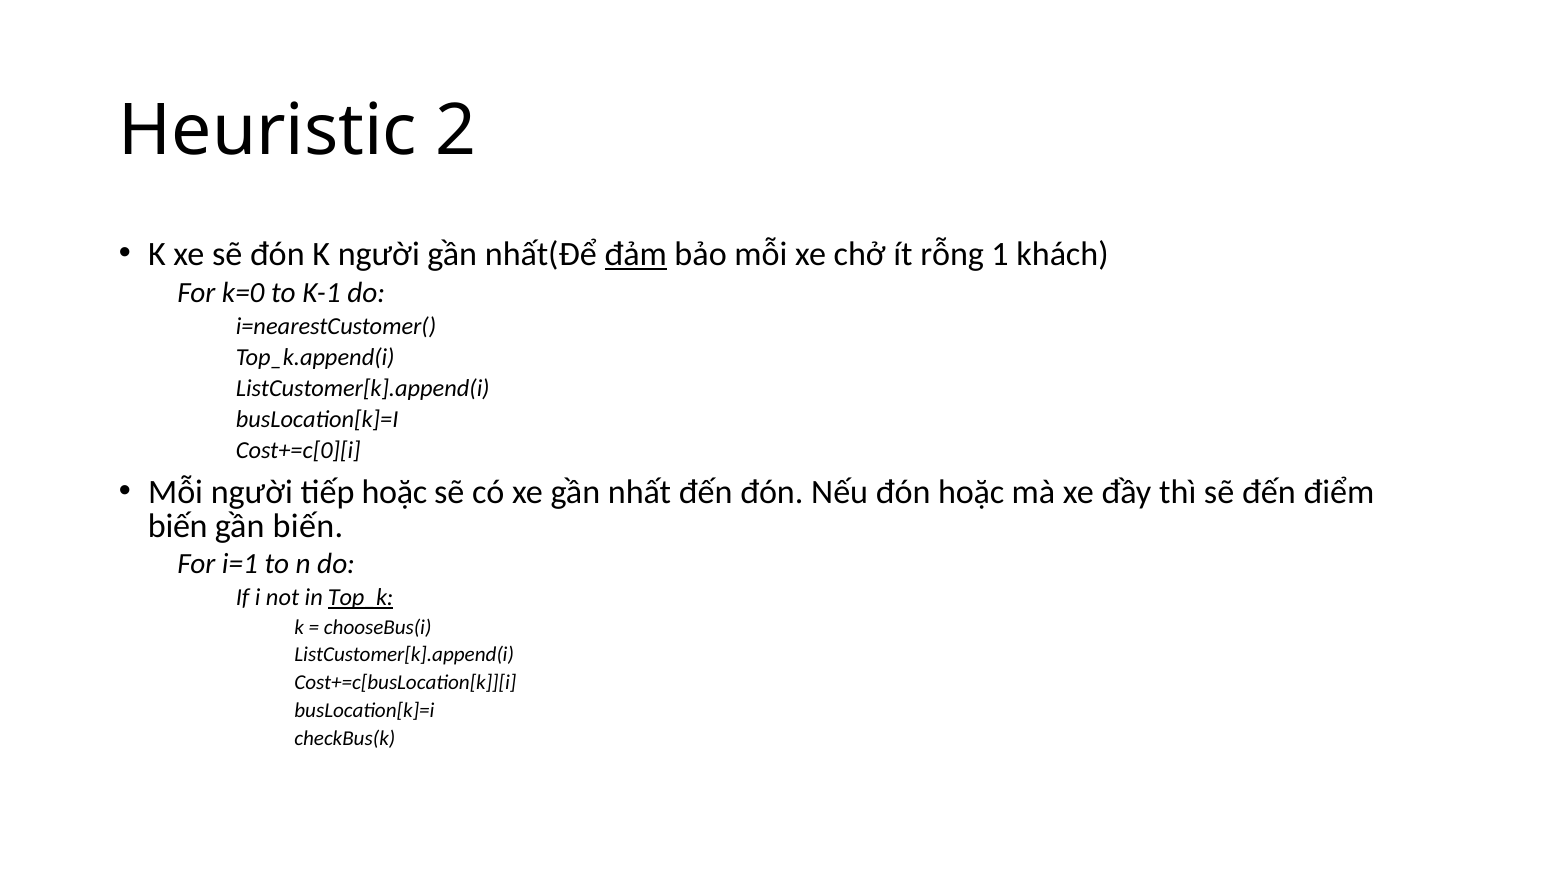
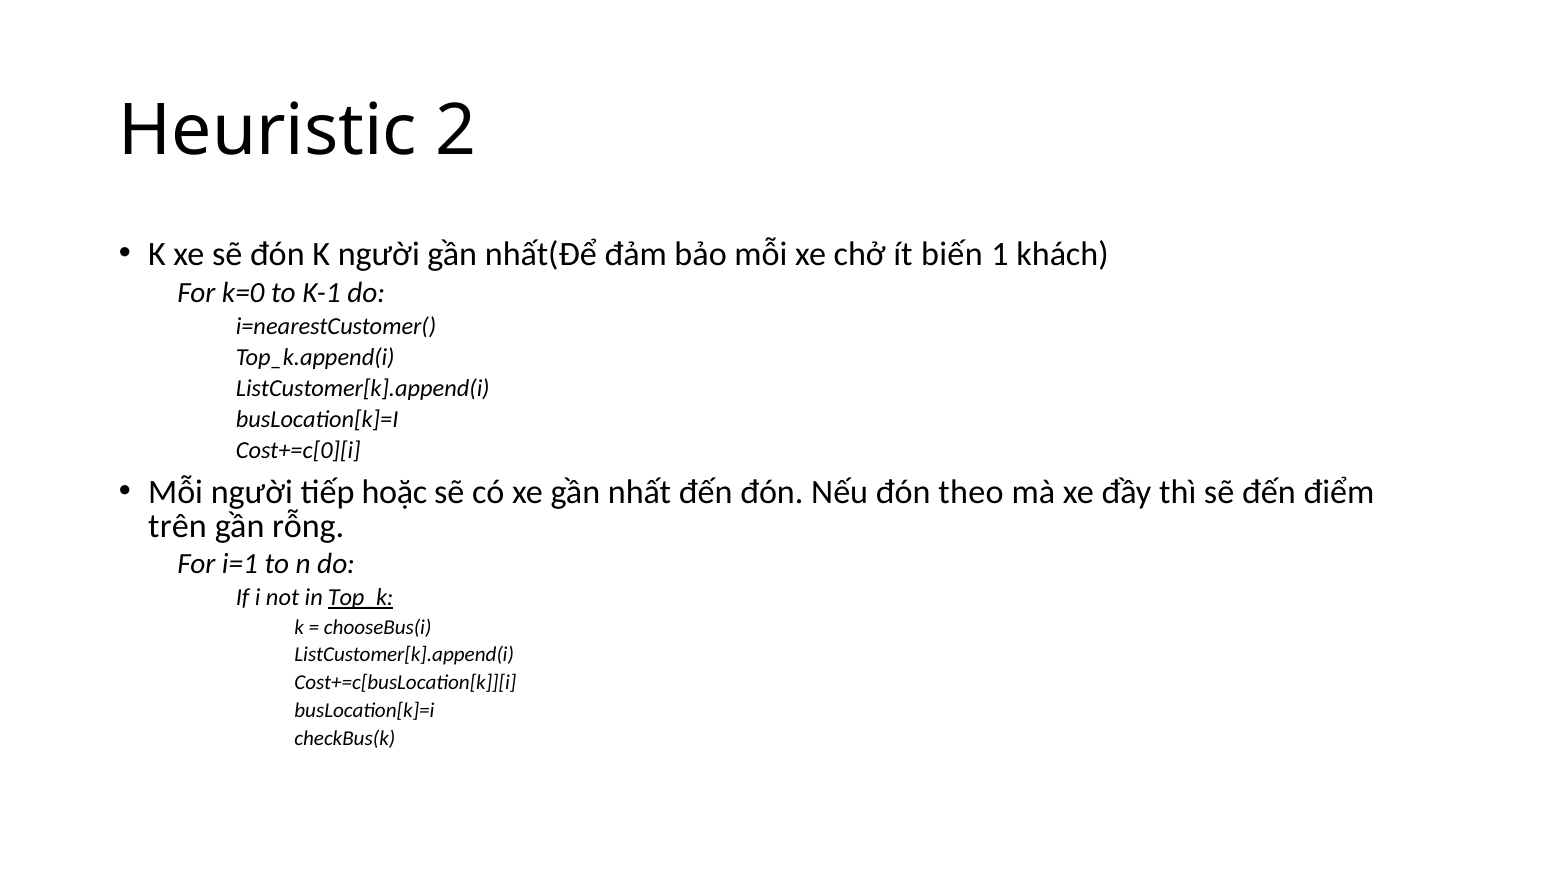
đảm underline: present -> none (636, 255)
rỗng: rỗng -> biến (952, 255)
đón hoặc: hoặc -> theo (971, 493)
biến: biến -> trên (178, 526)
gần biến: biến -> rỗng (308, 526)
